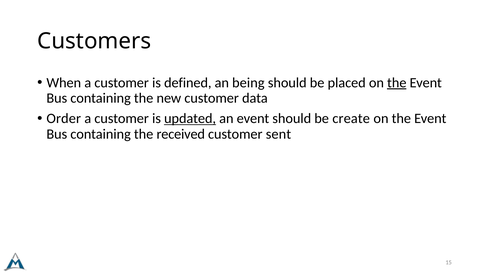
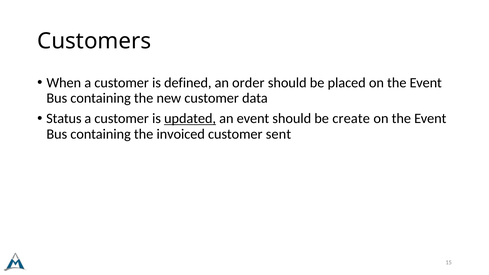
being: being -> order (248, 83)
the underline: present -> none (397, 83)
Order: Order -> Status (64, 119)
received: received -> invoiced (181, 134)
